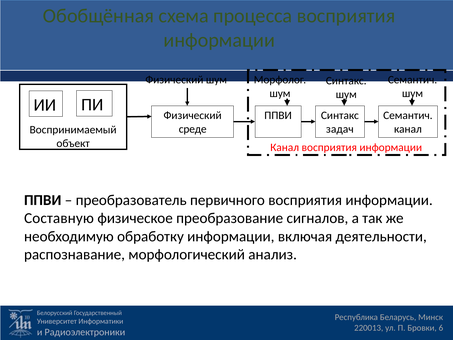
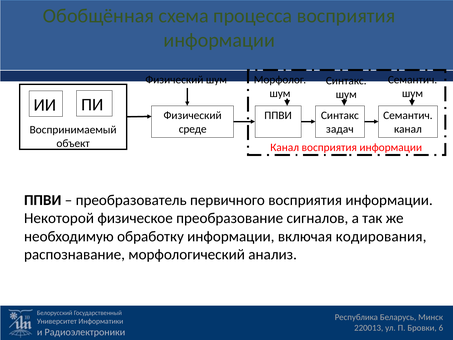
Составную: Составную -> Некоторой (59, 218)
деятельности: деятельности -> кодирования (381, 236)
